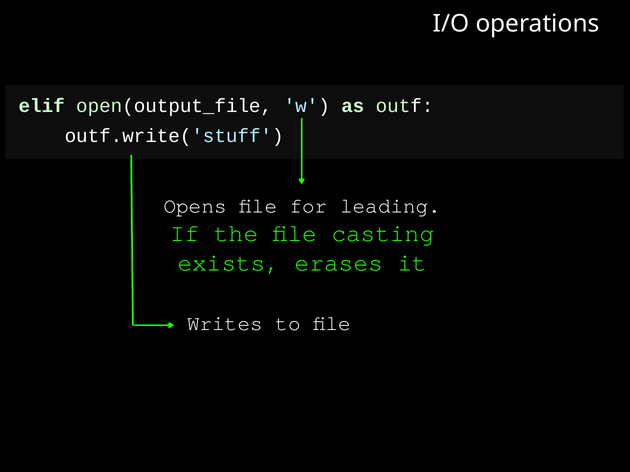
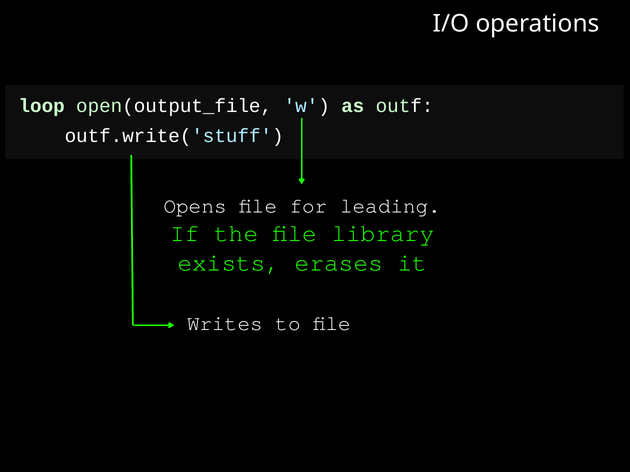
elif: elif -> loop (42, 106)
casting: casting -> library (383, 234)
